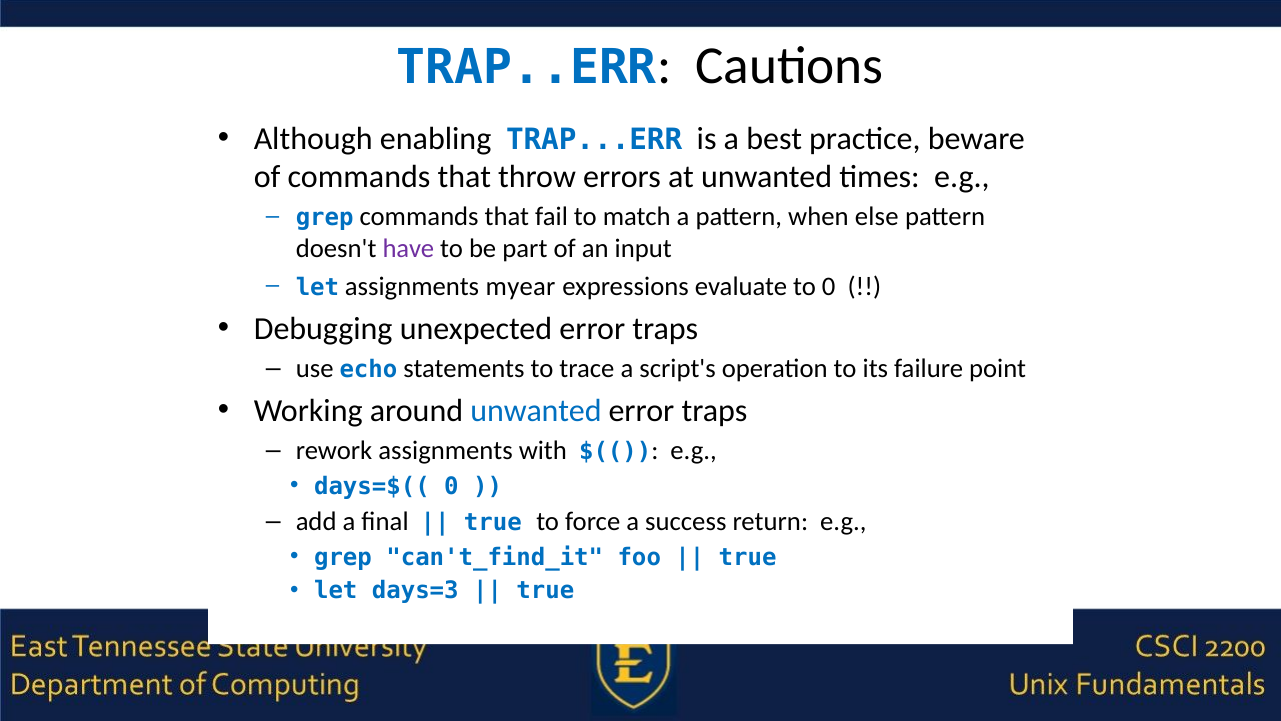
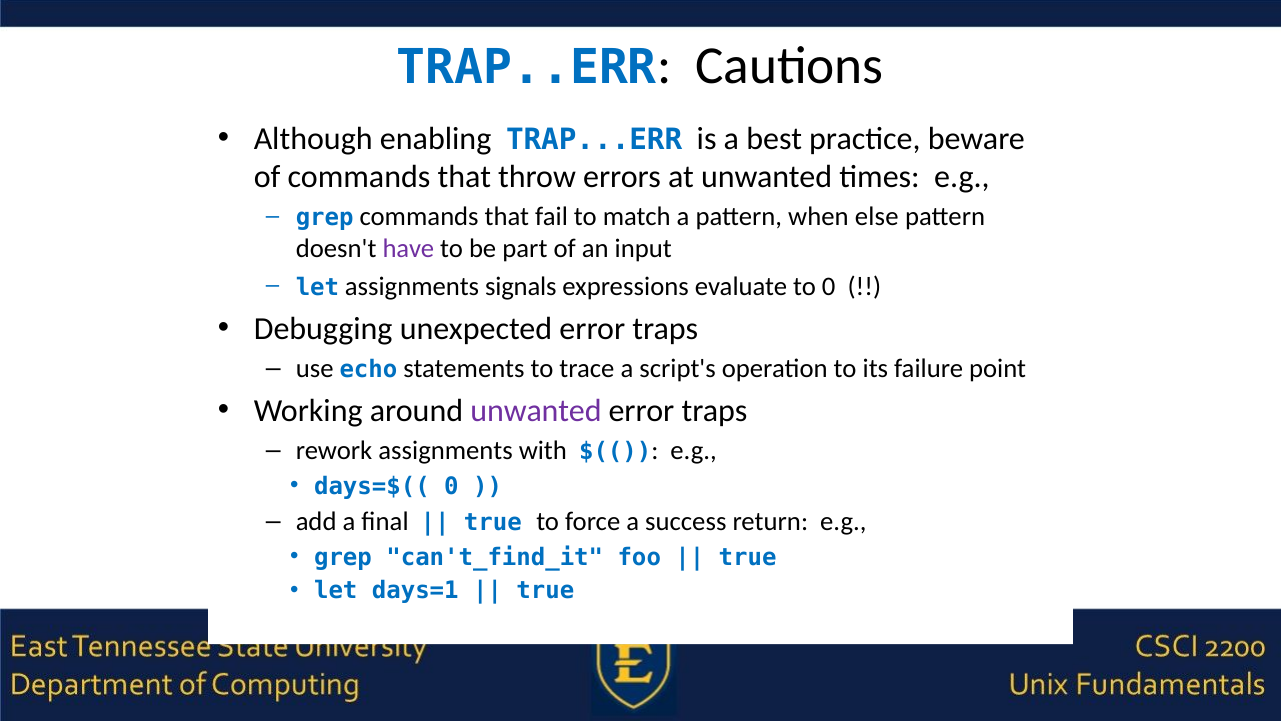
myear: myear -> signals (521, 286)
unwanted colour: blue -> purple (536, 411)
days=3: days=3 -> days=1 (415, 590)
